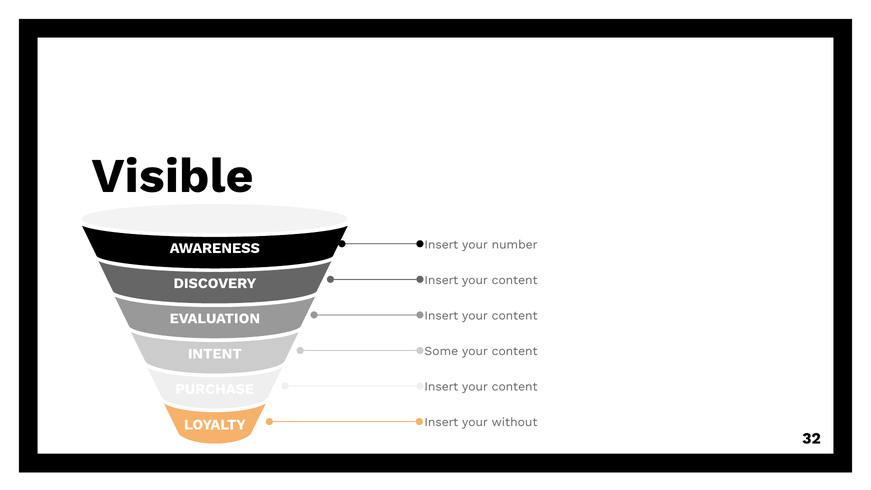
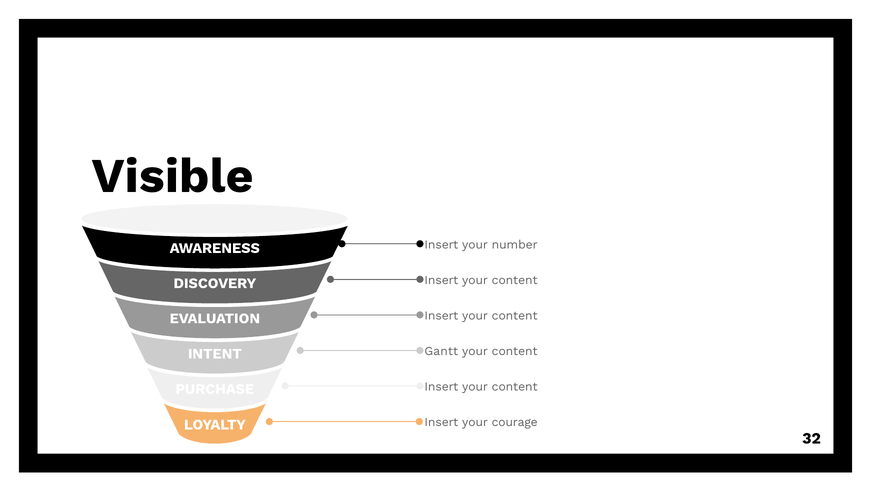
Some: Some -> Gantt (441, 351)
without: without -> courage (515, 422)
